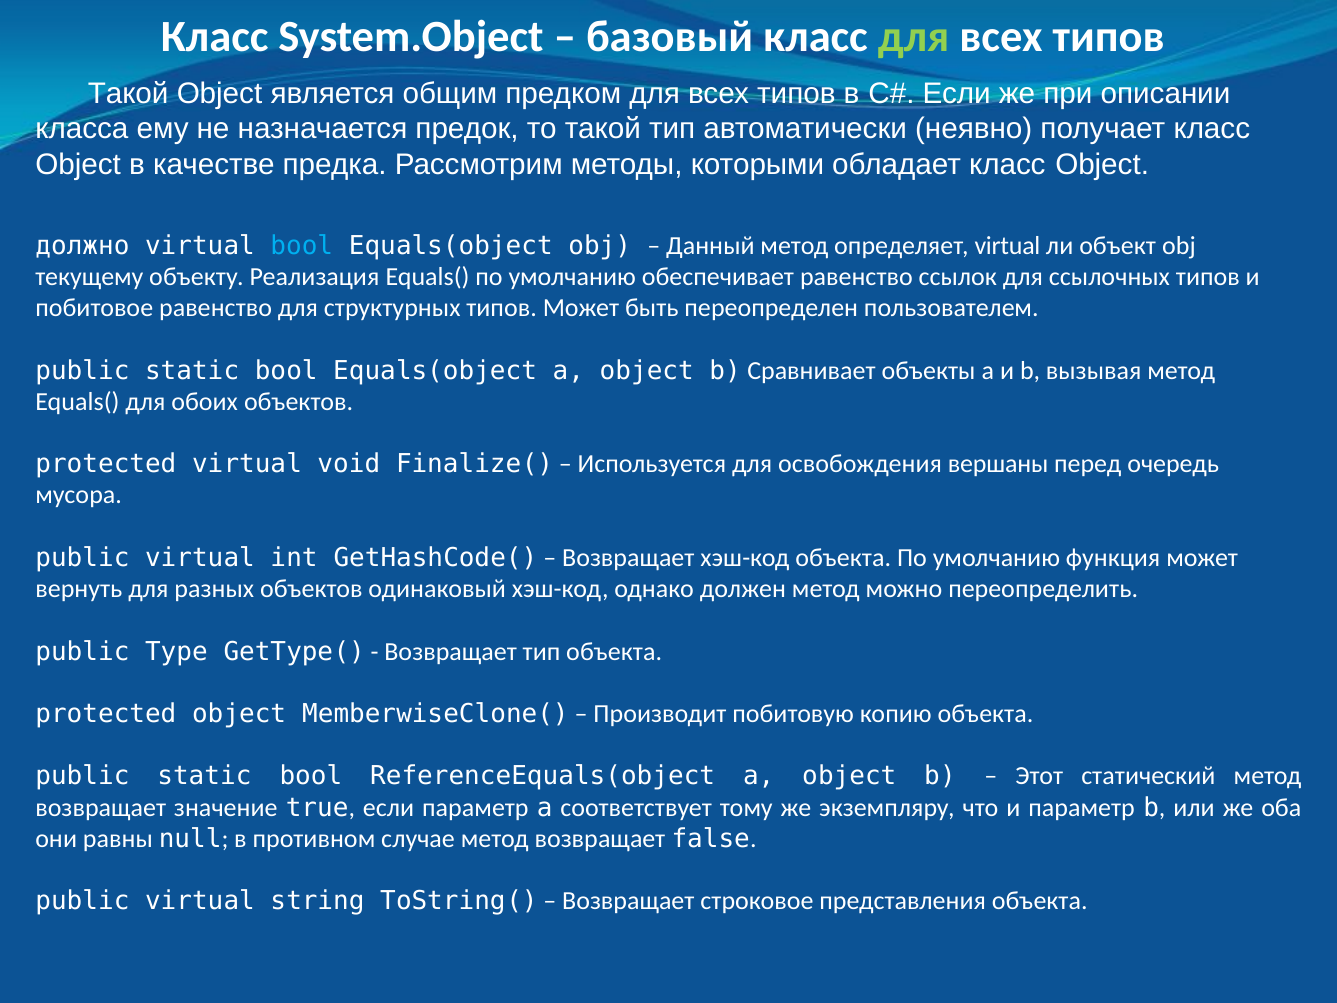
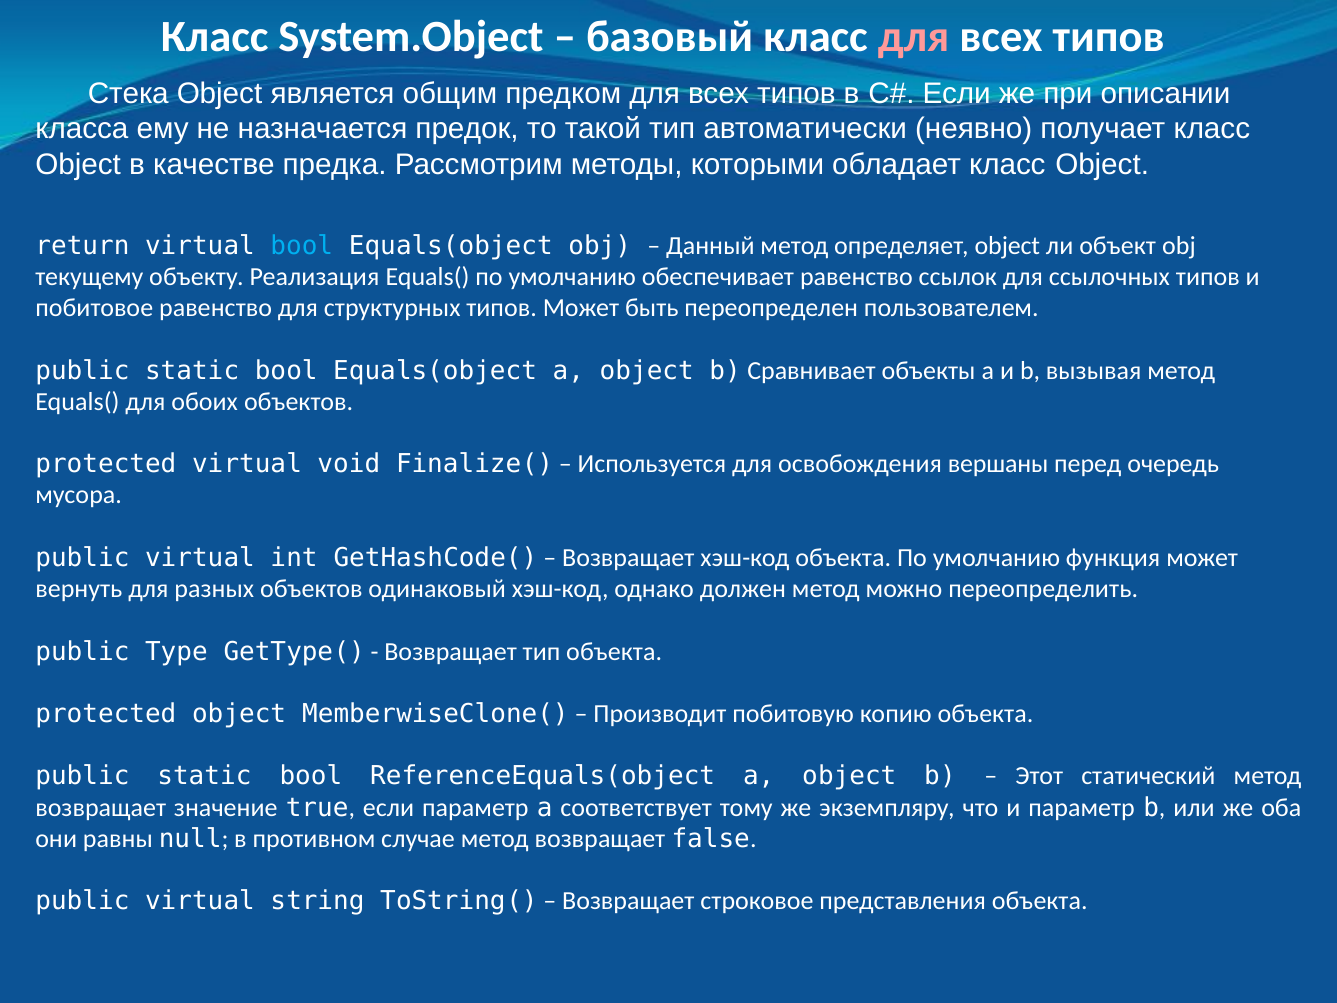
для colour: light green -> pink (914, 37)
Такой: Такой -> Стека (128, 93)
должно: должно -> return (82, 246)
определяет virtual: virtual -> object (1007, 246)
